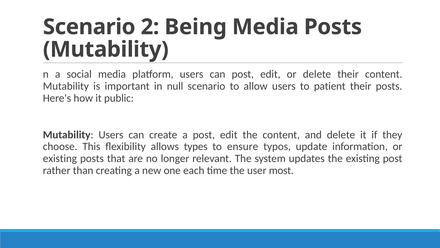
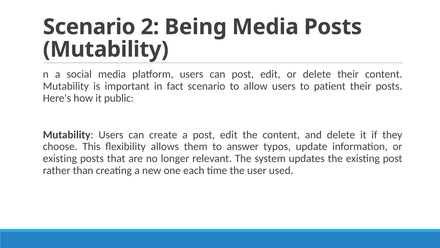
null: null -> fact (175, 86)
types: types -> them (196, 146)
ensure: ensure -> answer (243, 146)
most: most -> used (281, 170)
